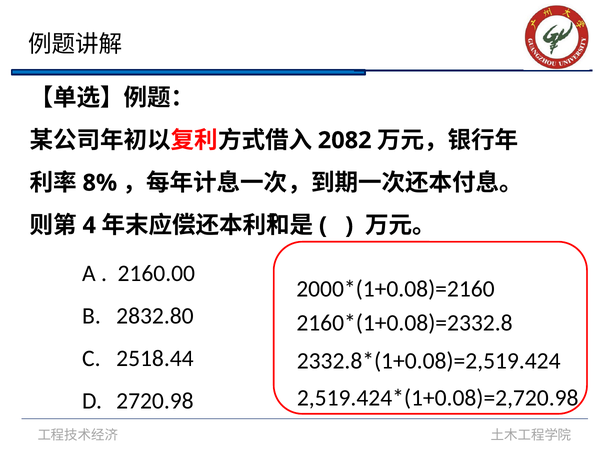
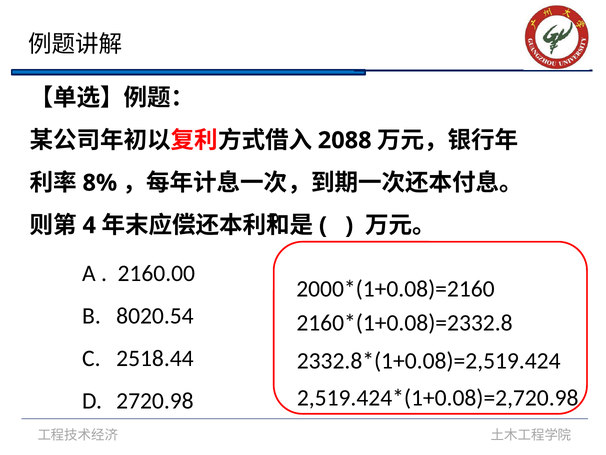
2082: 2082 -> 2088 (345, 140)
2832.80: 2832.80 -> 8020.54 (155, 316)
